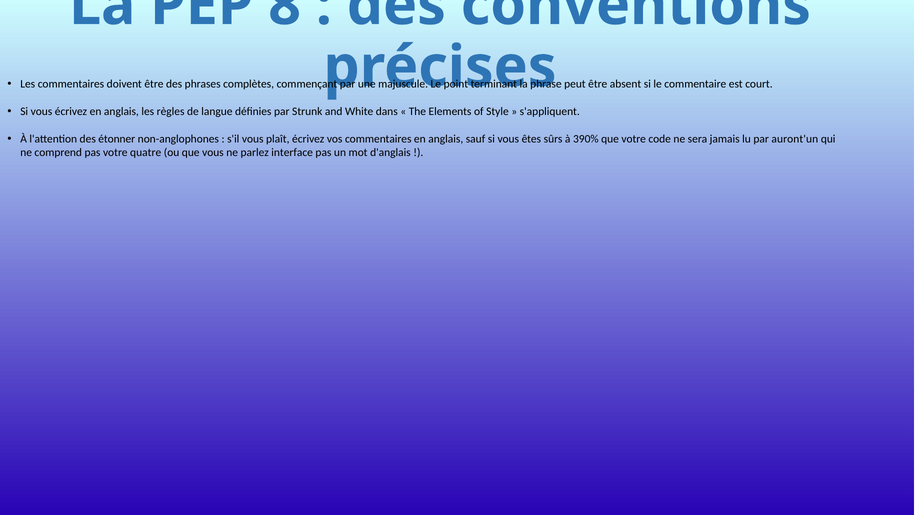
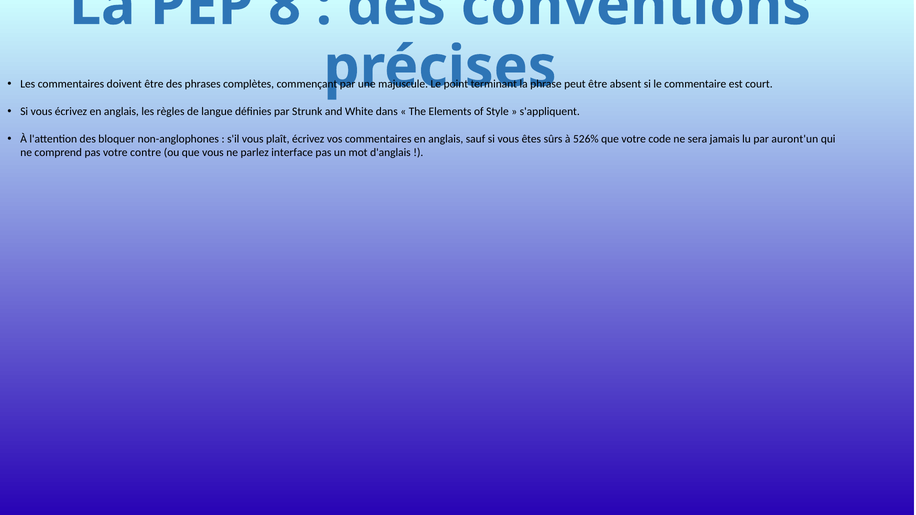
étonner: étonner -> bloquer (117, 139)
390%: 390% -> 526% (586, 139)
quatre: quatre -> contre (146, 153)
